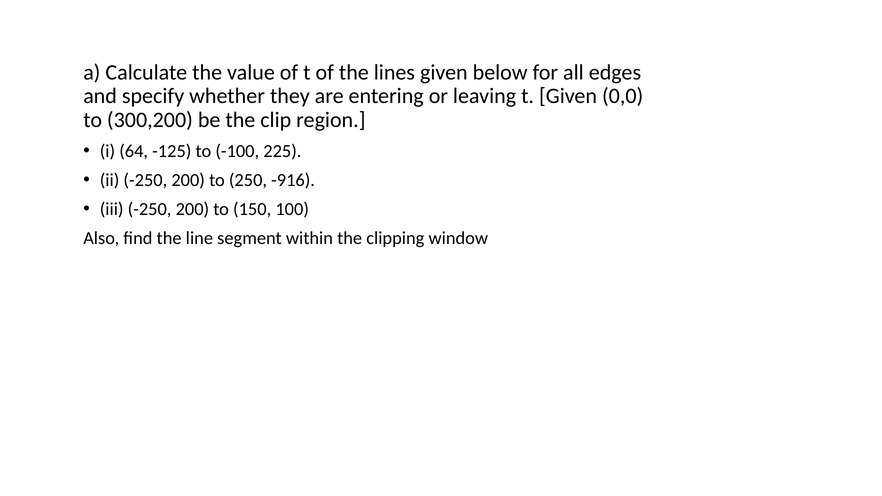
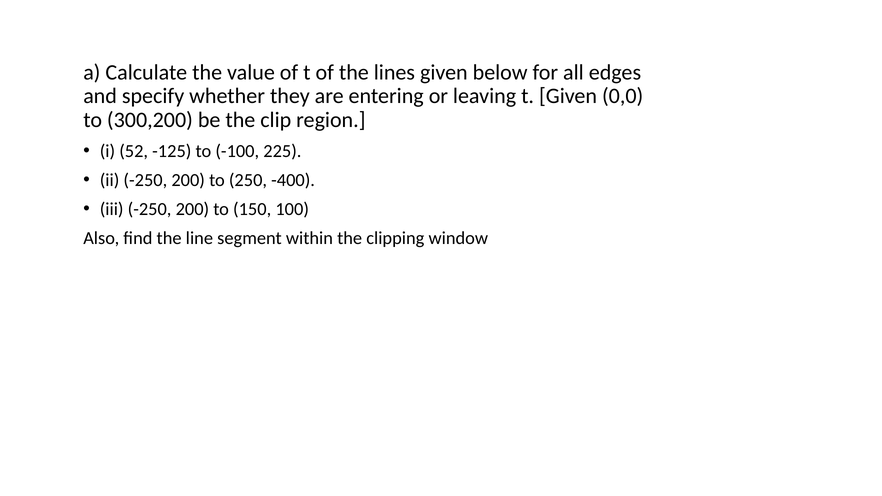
64: 64 -> 52 (134, 151)
-916: -916 -> -400 (293, 180)
